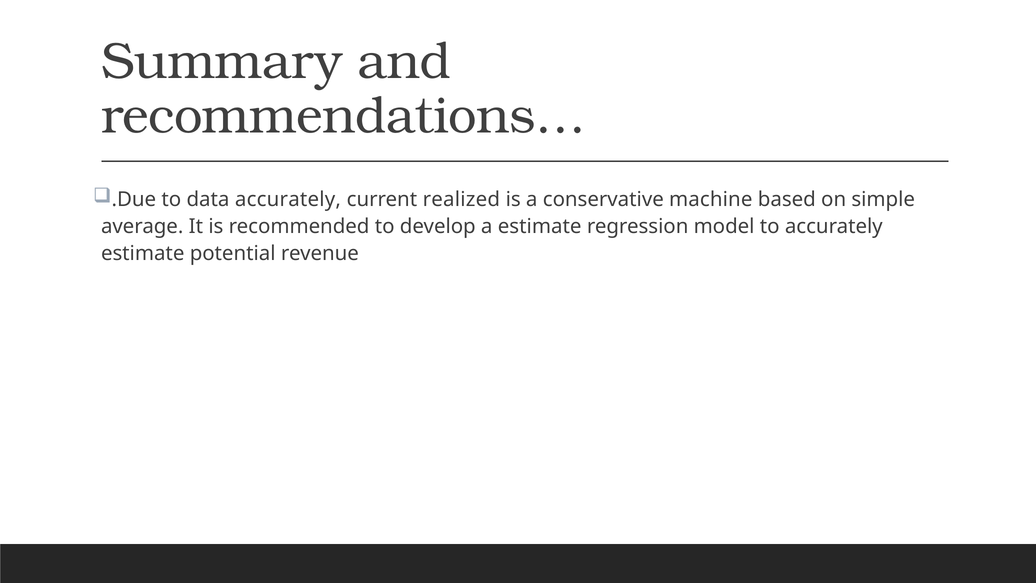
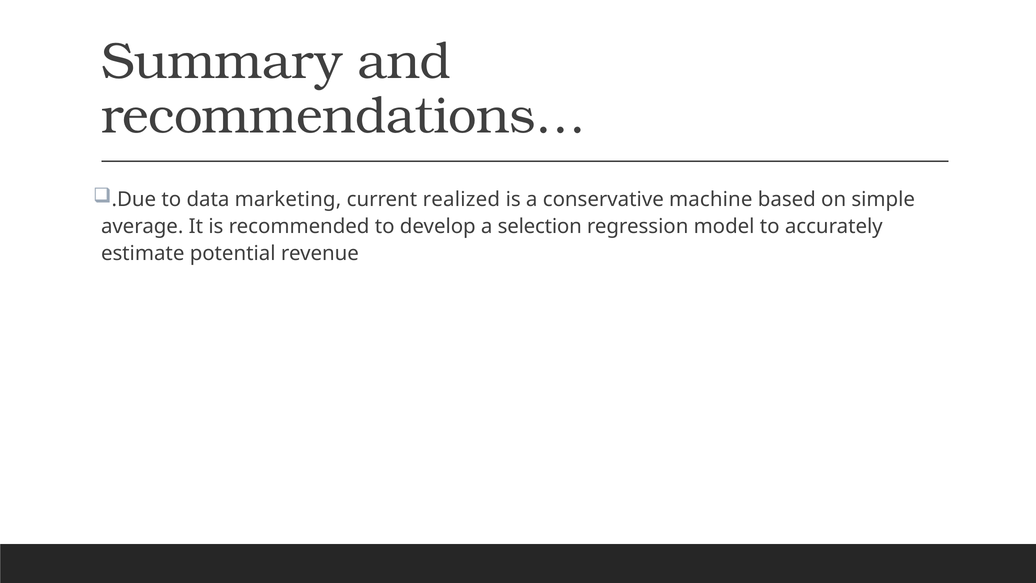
data accurately: accurately -> marketing (288, 199)
a estimate: estimate -> selection (540, 226)
